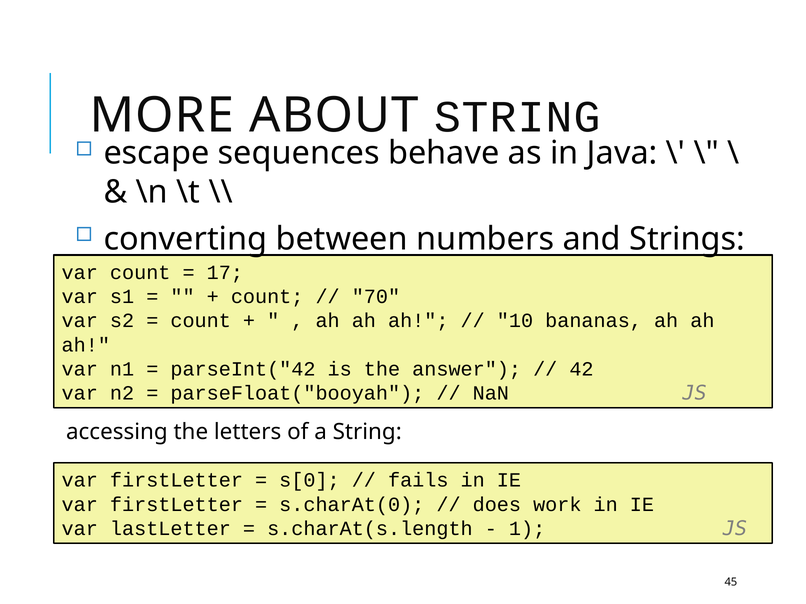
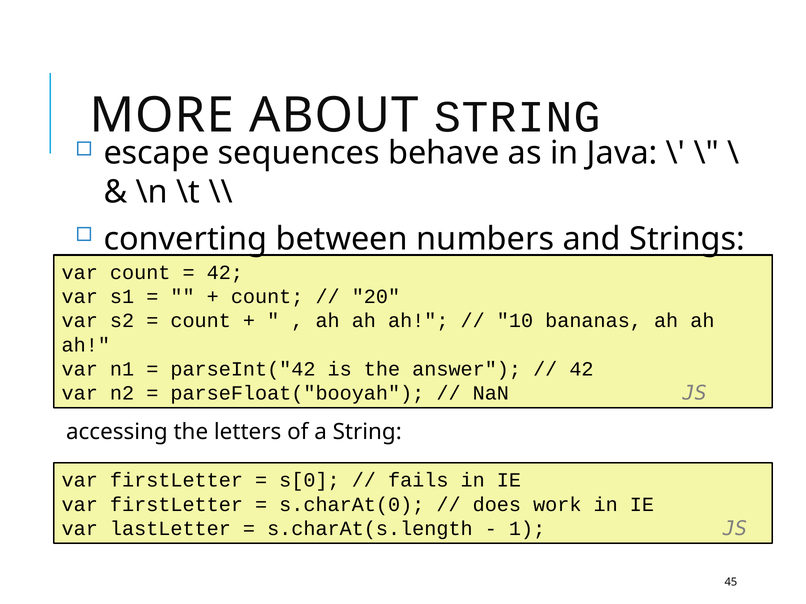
17: 17 -> 42 (225, 273)
70: 70 -> 20 (376, 297)
